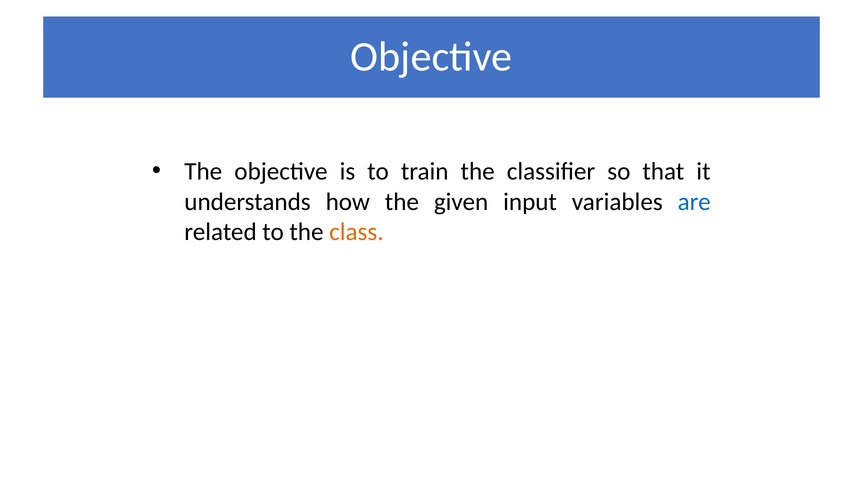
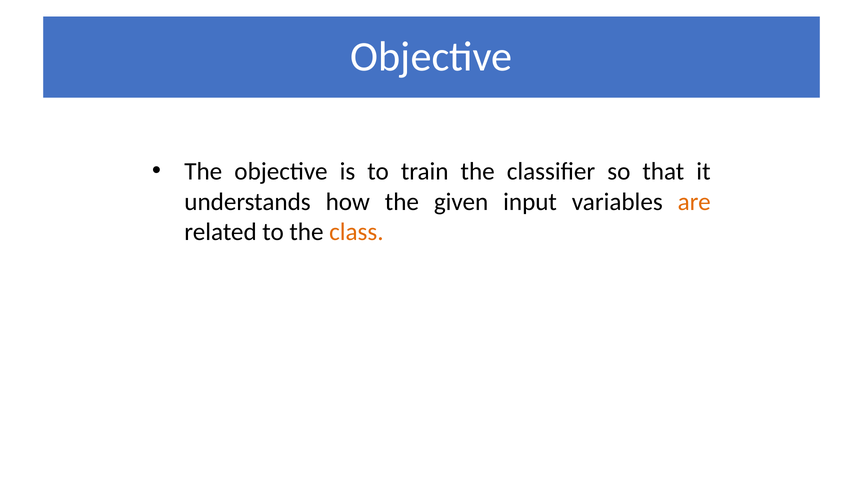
are colour: blue -> orange (694, 201)
